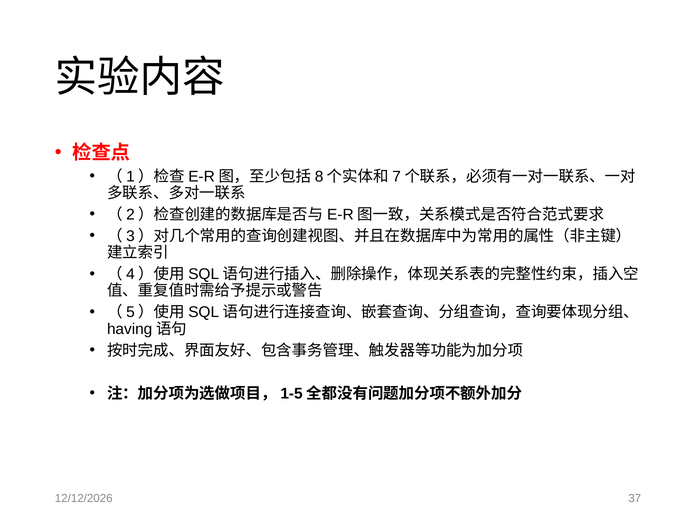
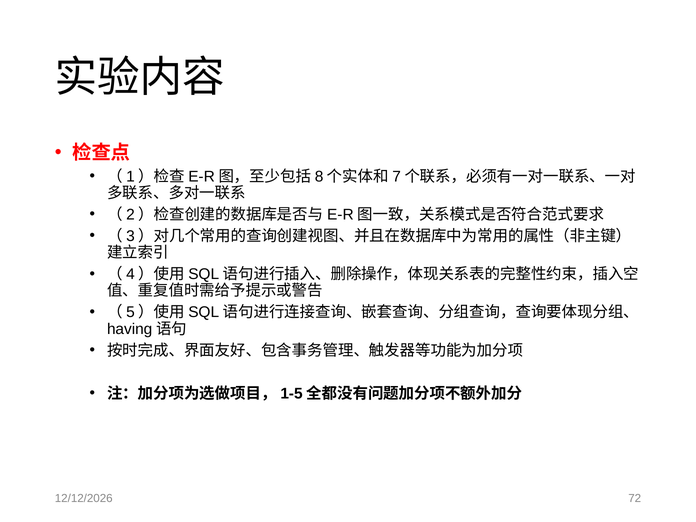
37: 37 -> 72 (635, 499)
